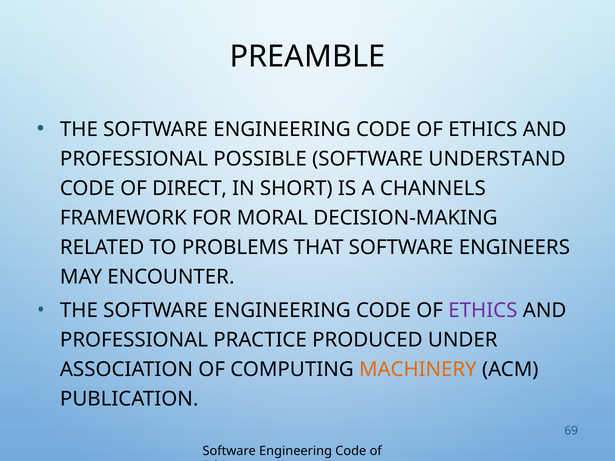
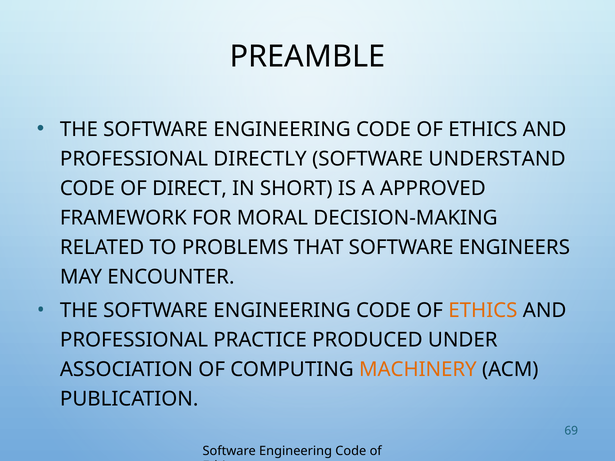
POSSIBLE: POSSIBLE -> DIRECTLY (260, 159)
CHANNELS: CHANNELS -> APPROVED (433, 188)
ETHICS colour: purple -> orange (483, 311)
